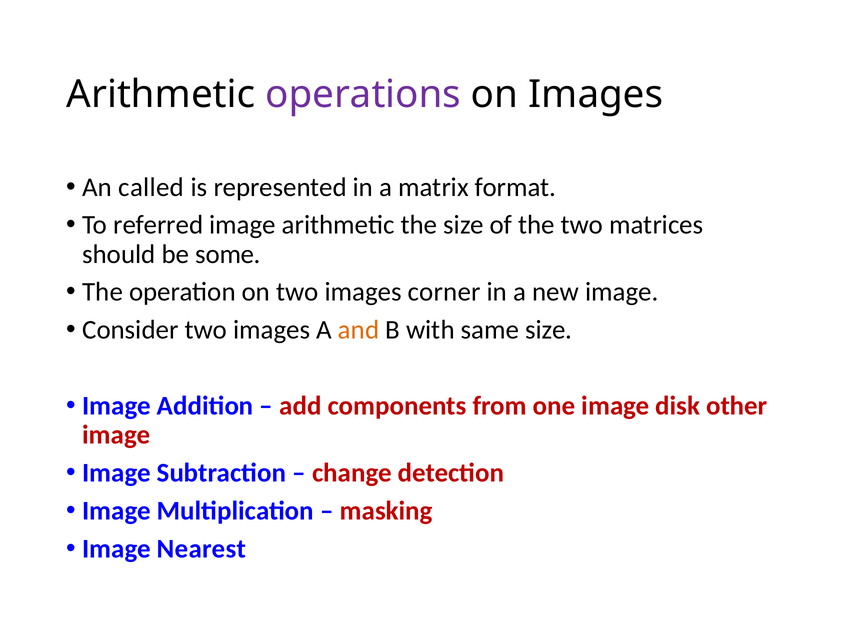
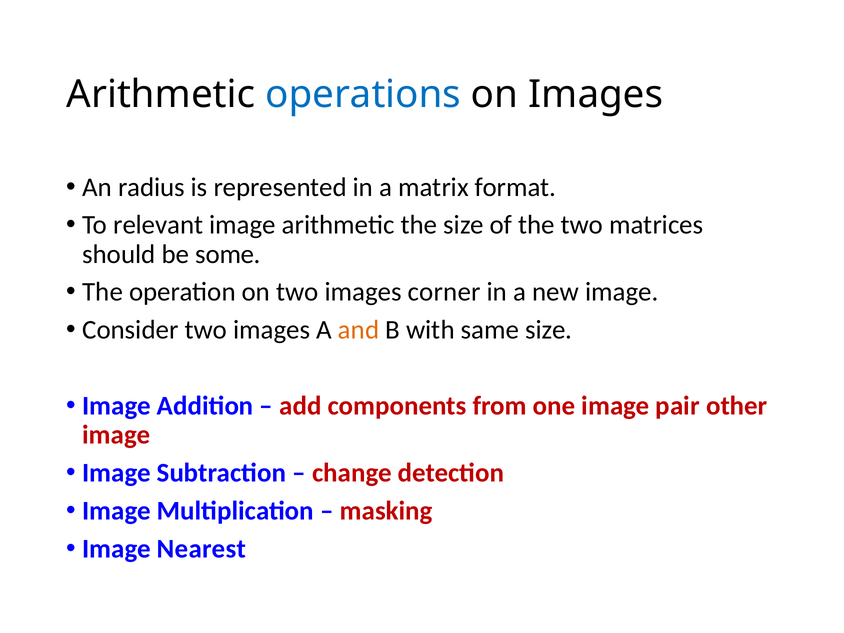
operations colour: purple -> blue (363, 95)
called: called -> radius (151, 187)
referred: referred -> relevant (158, 225)
disk: disk -> pair (678, 406)
